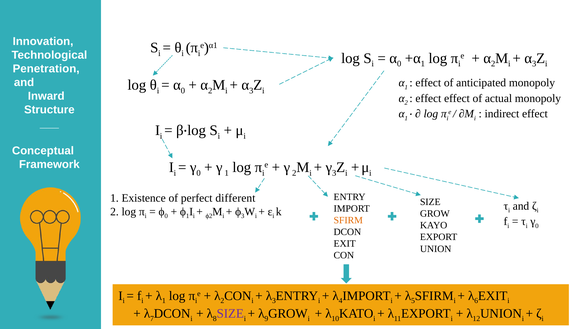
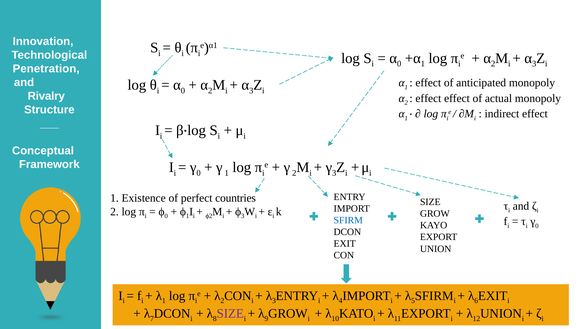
Inward: Inward -> Rivalry (46, 96)
different: different -> countries (236, 198)
SFIRM colour: orange -> blue (348, 220)
